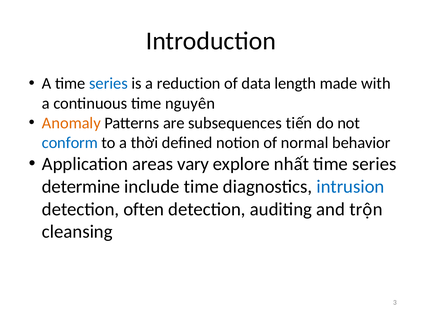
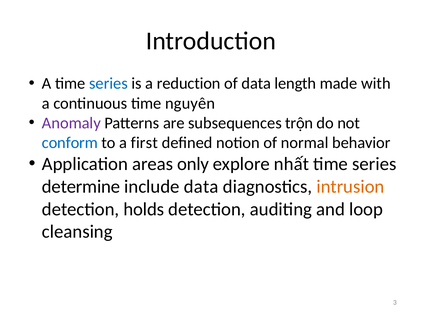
Anomaly colour: orange -> purple (71, 123)
tiến: tiến -> trộn (299, 123)
thời: thời -> first (144, 143)
vary: vary -> only (193, 164)
include time: time -> data (201, 186)
intrusion colour: blue -> orange (350, 186)
often: often -> holds (144, 209)
trộn: trộn -> loop (366, 209)
